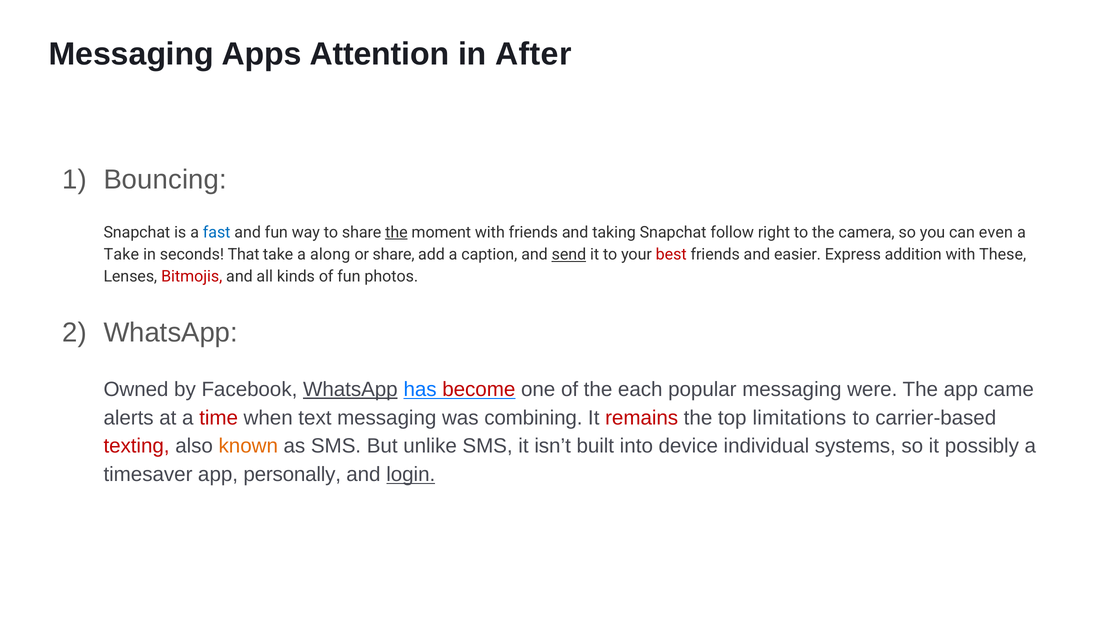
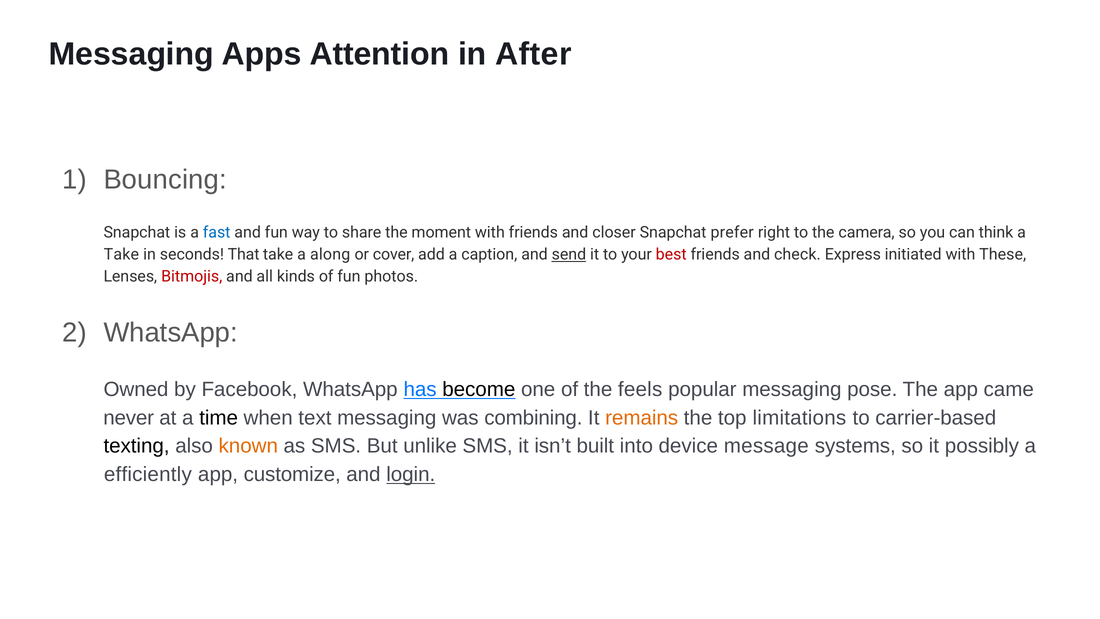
the underline: present -> none (396, 232)
taking: taking -> closer (614, 232)
follow: follow -> prefer (732, 232)
even: even -> think (996, 232)
or share: share -> cover (394, 254)
easier: easier -> check (797, 254)
addition: addition -> initiated (913, 254)
WhatsApp underline: present -> none (350, 389)
become colour: red -> black (479, 389)
each: each -> feels (640, 389)
were: were -> pose (872, 389)
alerts: alerts -> never (129, 418)
time colour: red -> black (219, 418)
remains colour: red -> orange (642, 418)
texting colour: red -> black (137, 446)
individual: individual -> message (766, 446)
timesaver: timesaver -> efficiently (148, 474)
personally: personally -> customize (292, 474)
